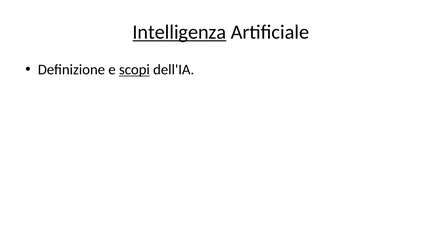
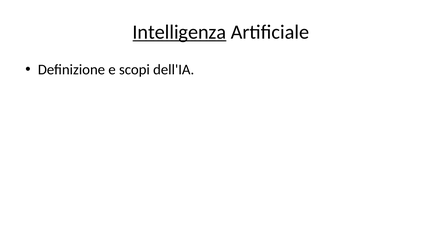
scopi underline: present -> none (134, 70)
